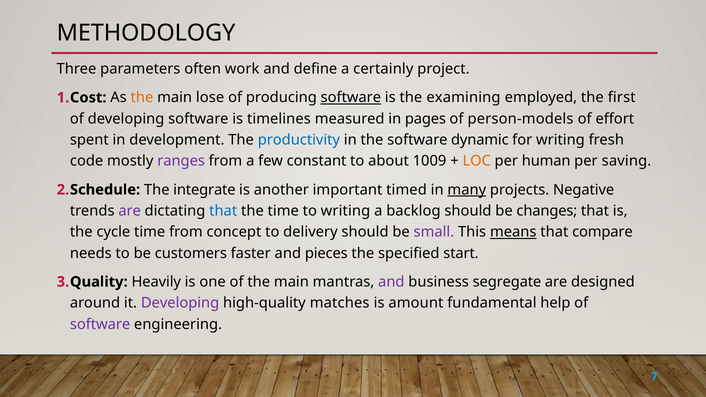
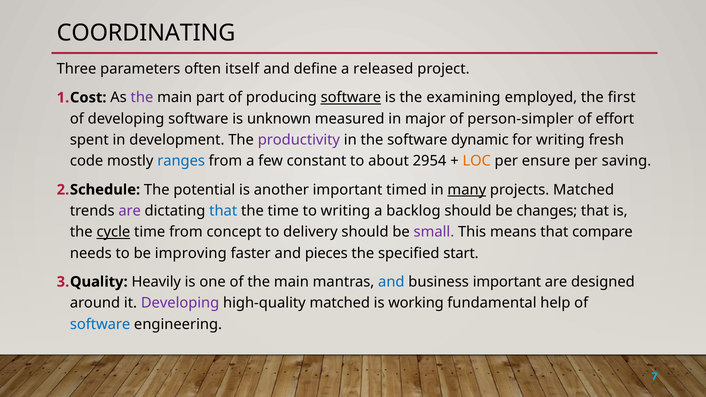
METHODOLOGY: METHODOLOGY -> COORDINATING (146, 33)
work: work -> itself (242, 69)
certainly: certainly -> released (383, 69)
the colour: orange -> purple (142, 98)
lose: lose -> part (210, 98)
timelines: timelines -> unknown (279, 119)
pages: pages -> major (425, 119)
person-models: person-models -> person-simpler (521, 119)
productivity colour: blue -> purple (299, 140)
ranges colour: purple -> blue (181, 161)
1009: 1009 -> 2954 (430, 161)
human: human -> ensure (546, 161)
integrate: integrate -> potential (204, 190)
projects Negative: Negative -> Matched (584, 190)
cycle underline: none -> present (113, 232)
means underline: present -> none (513, 232)
customers: customers -> improving (191, 253)
and colour: purple -> blue (391, 282)
business segregate: segregate -> important (507, 282)
high-quality matches: matches -> matched (340, 303)
amount: amount -> working (416, 303)
software colour: purple -> blue (100, 324)
